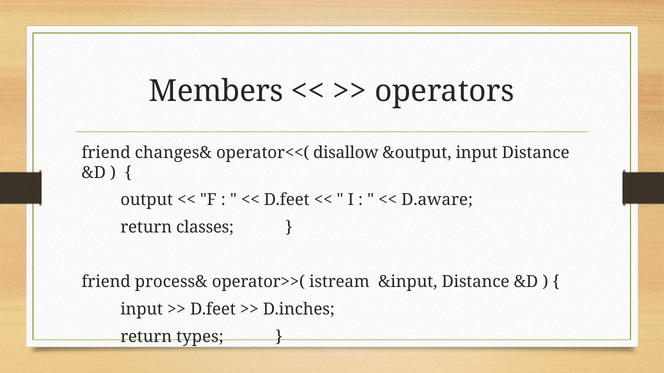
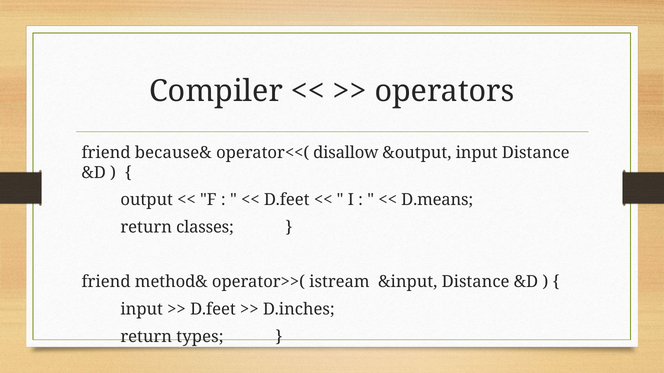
Members: Members -> Compiler (216, 91)
changes&: changes& -> because& (173, 153)
D.aware: D.aware -> D.means (437, 200)
process&: process& -> method& (171, 282)
